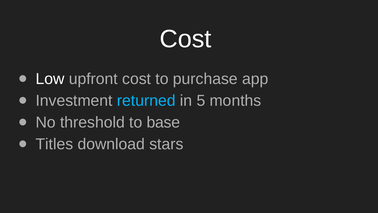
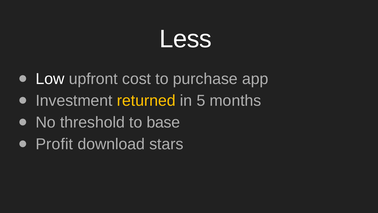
Cost: Cost -> Less (186, 39)
returned colour: light blue -> yellow (146, 100)
Titles: Titles -> Profit (54, 144)
